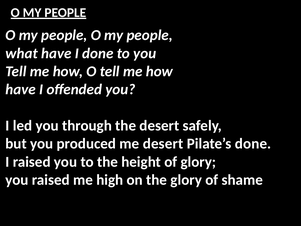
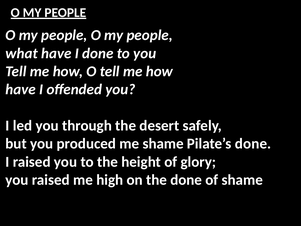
me desert: desert -> shame (163, 144)
the glory: glory -> done (186, 180)
